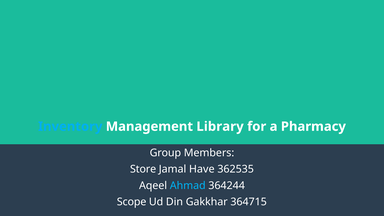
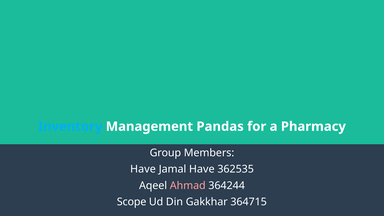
Library: Library -> Pandas (220, 127)
Store: Store -> Have (143, 169)
Ahmad colour: light blue -> pink (188, 185)
